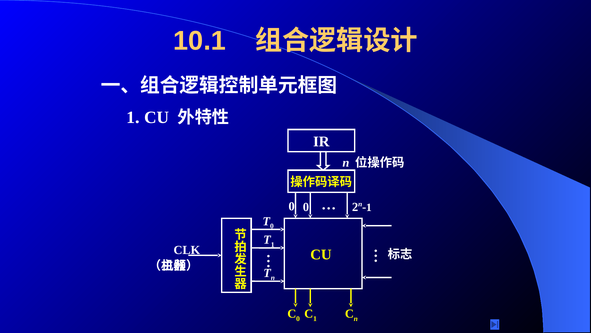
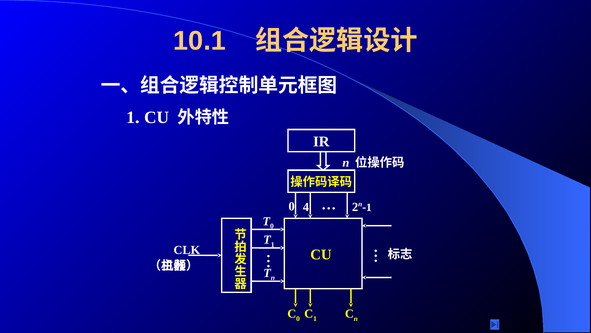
0 0: 0 -> 4 (306, 207)
